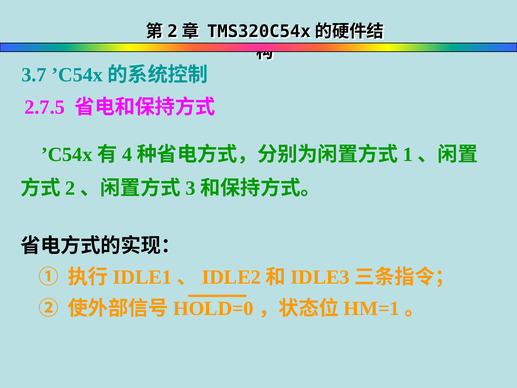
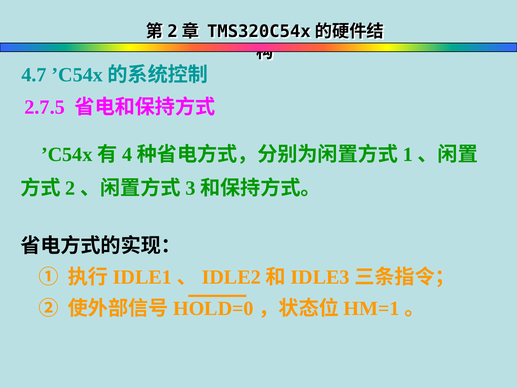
3.7: 3.7 -> 4.7 (34, 75)
